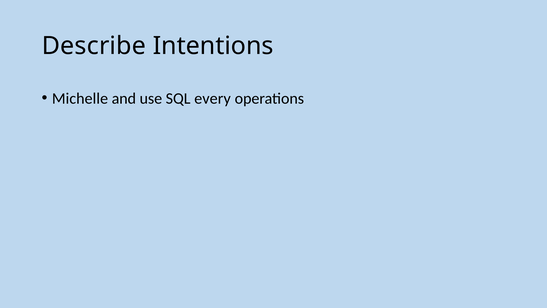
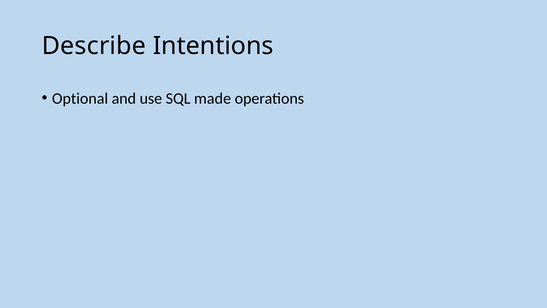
Michelle: Michelle -> Optional (80, 98)
every: every -> made (213, 98)
